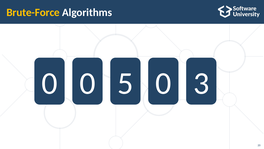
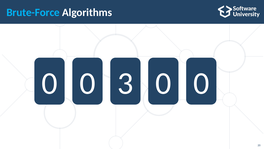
Brute-Force colour: yellow -> light blue (33, 13)
5: 5 -> 3 (125, 83)
3: 3 -> 0 (201, 83)
